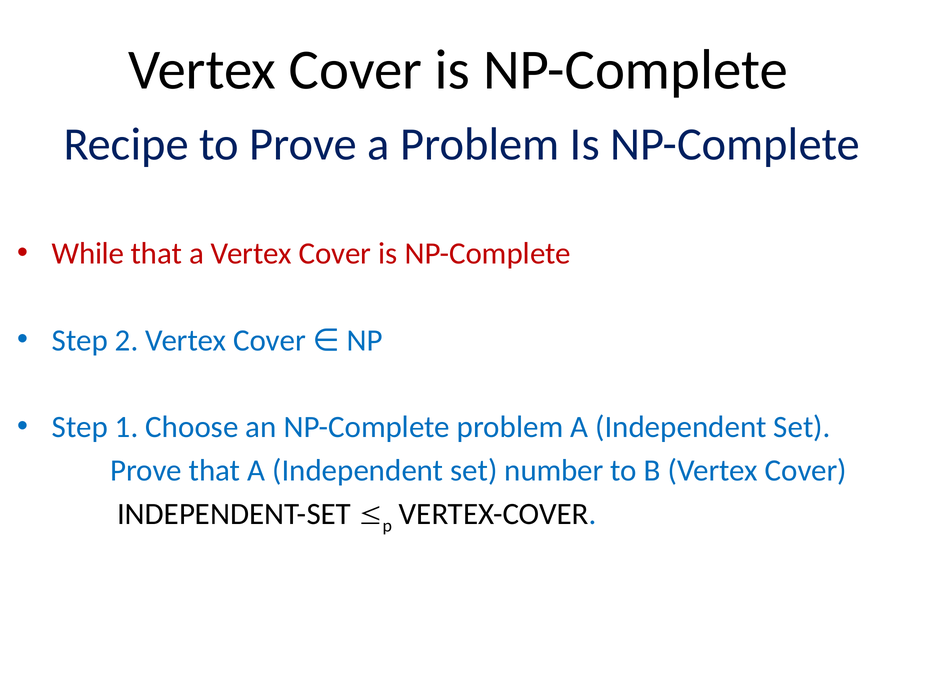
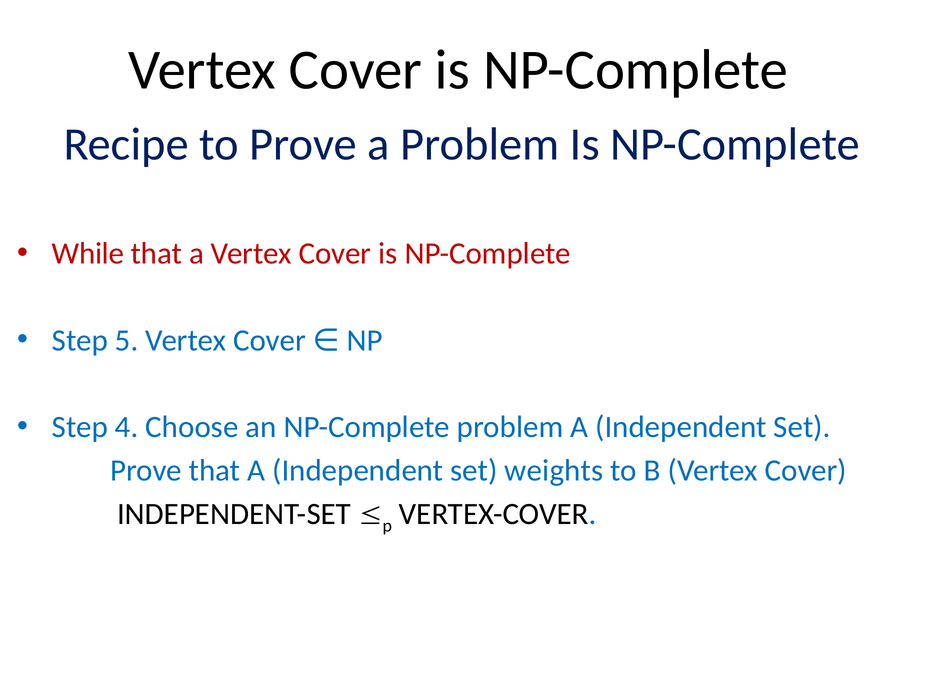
2: 2 -> 5 (127, 341)
1: 1 -> 4 (127, 427)
number: number -> weights (554, 471)
